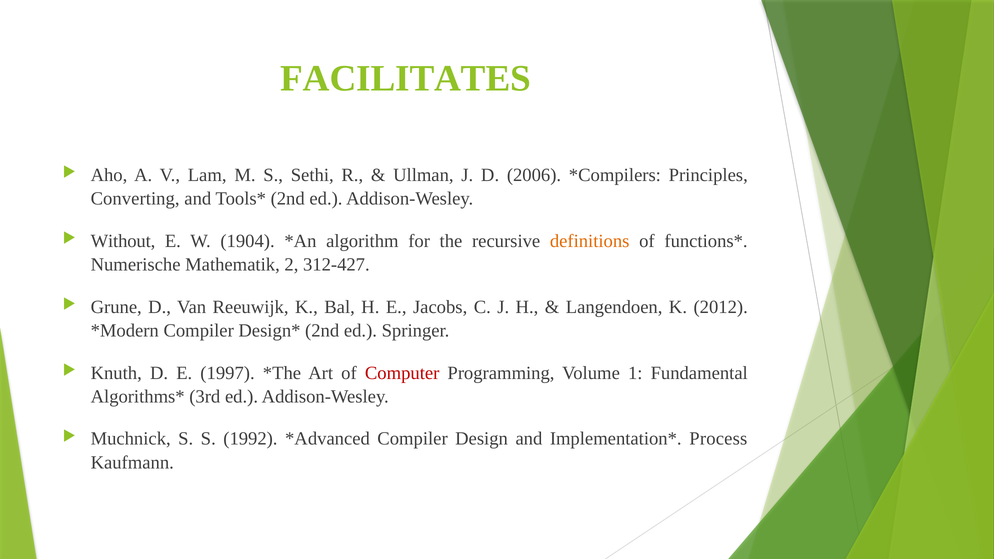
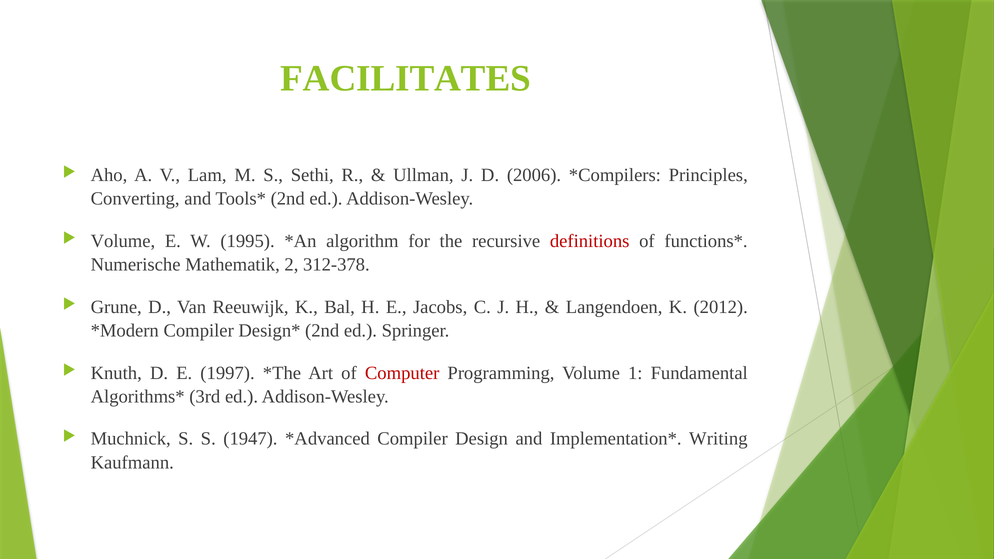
Without: Without -> Volume (123, 241)
1904: 1904 -> 1995 (248, 241)
definitions colour: orange -> red (590, 241)
312-427: 312-427 -> 312-378 (336, 265)
1992: 1992 -> 1947 (250, 439)
Process: Process -> Writing (718, 439)
